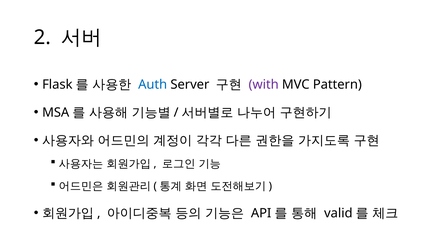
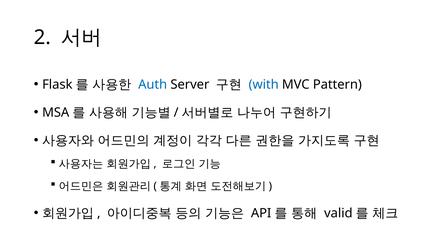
with colour: purple -> blue (264, 85)
